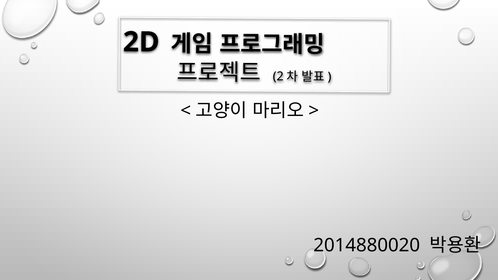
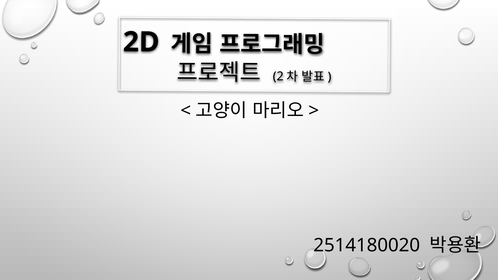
2014880020: 2014880020 -> 2514180020 (367, 245)
